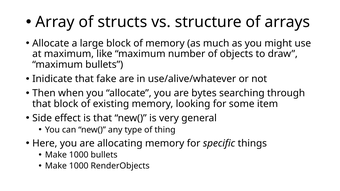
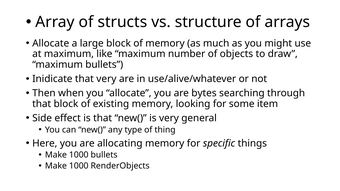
that fake: fake -> very (106, 79)
